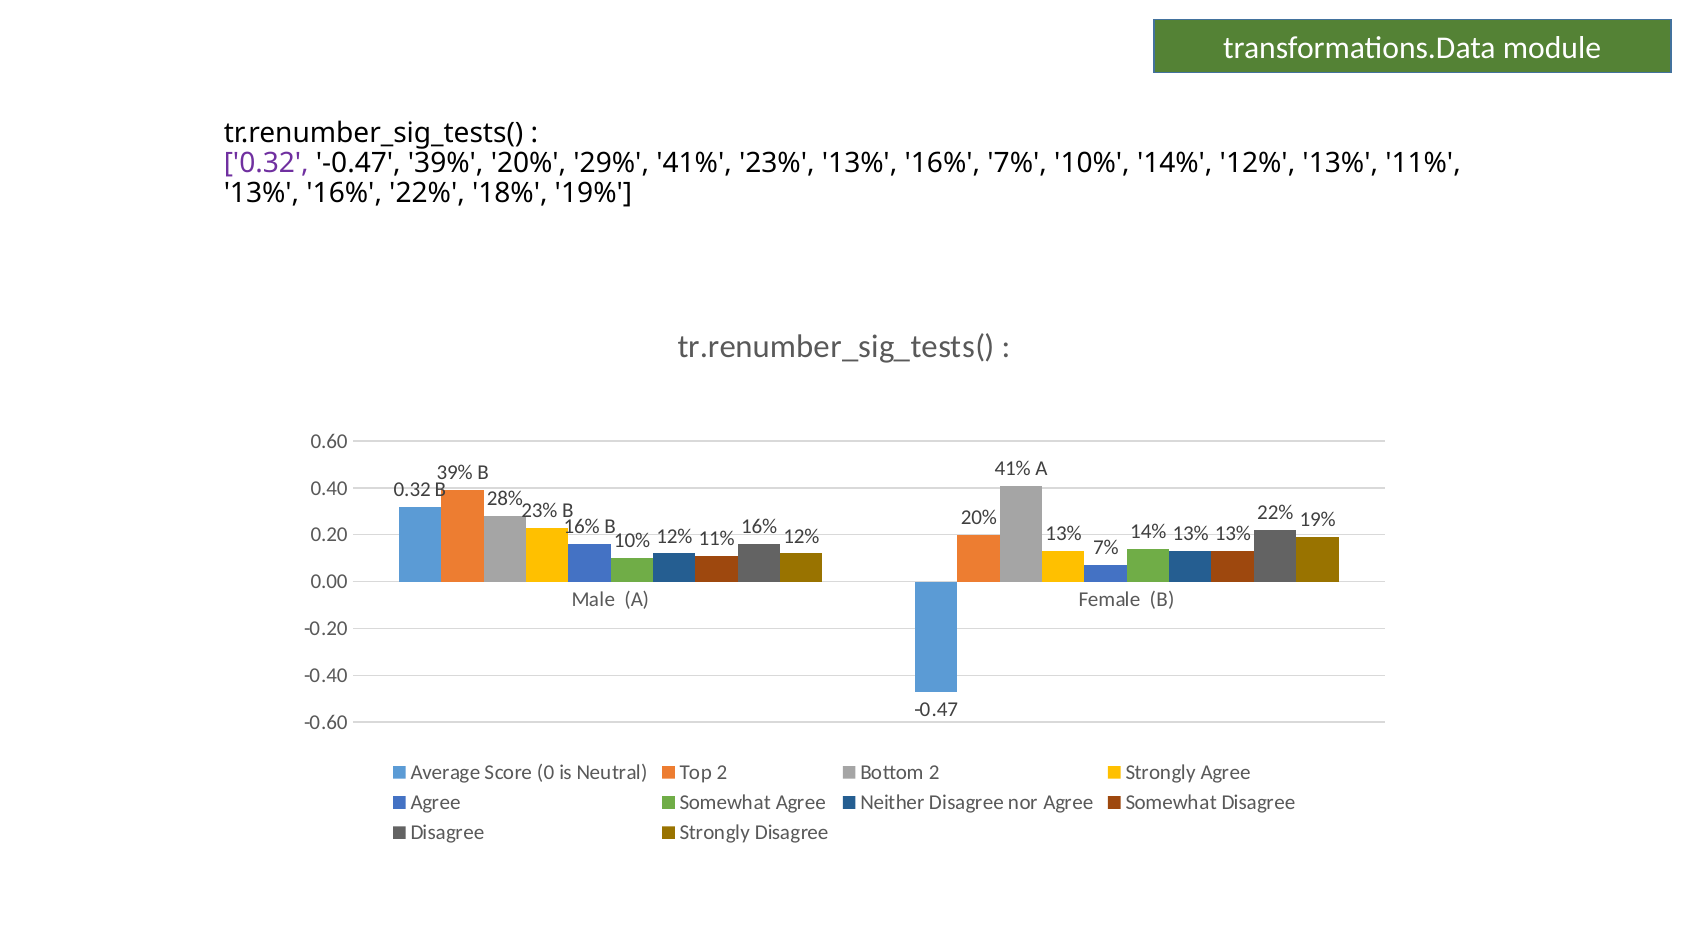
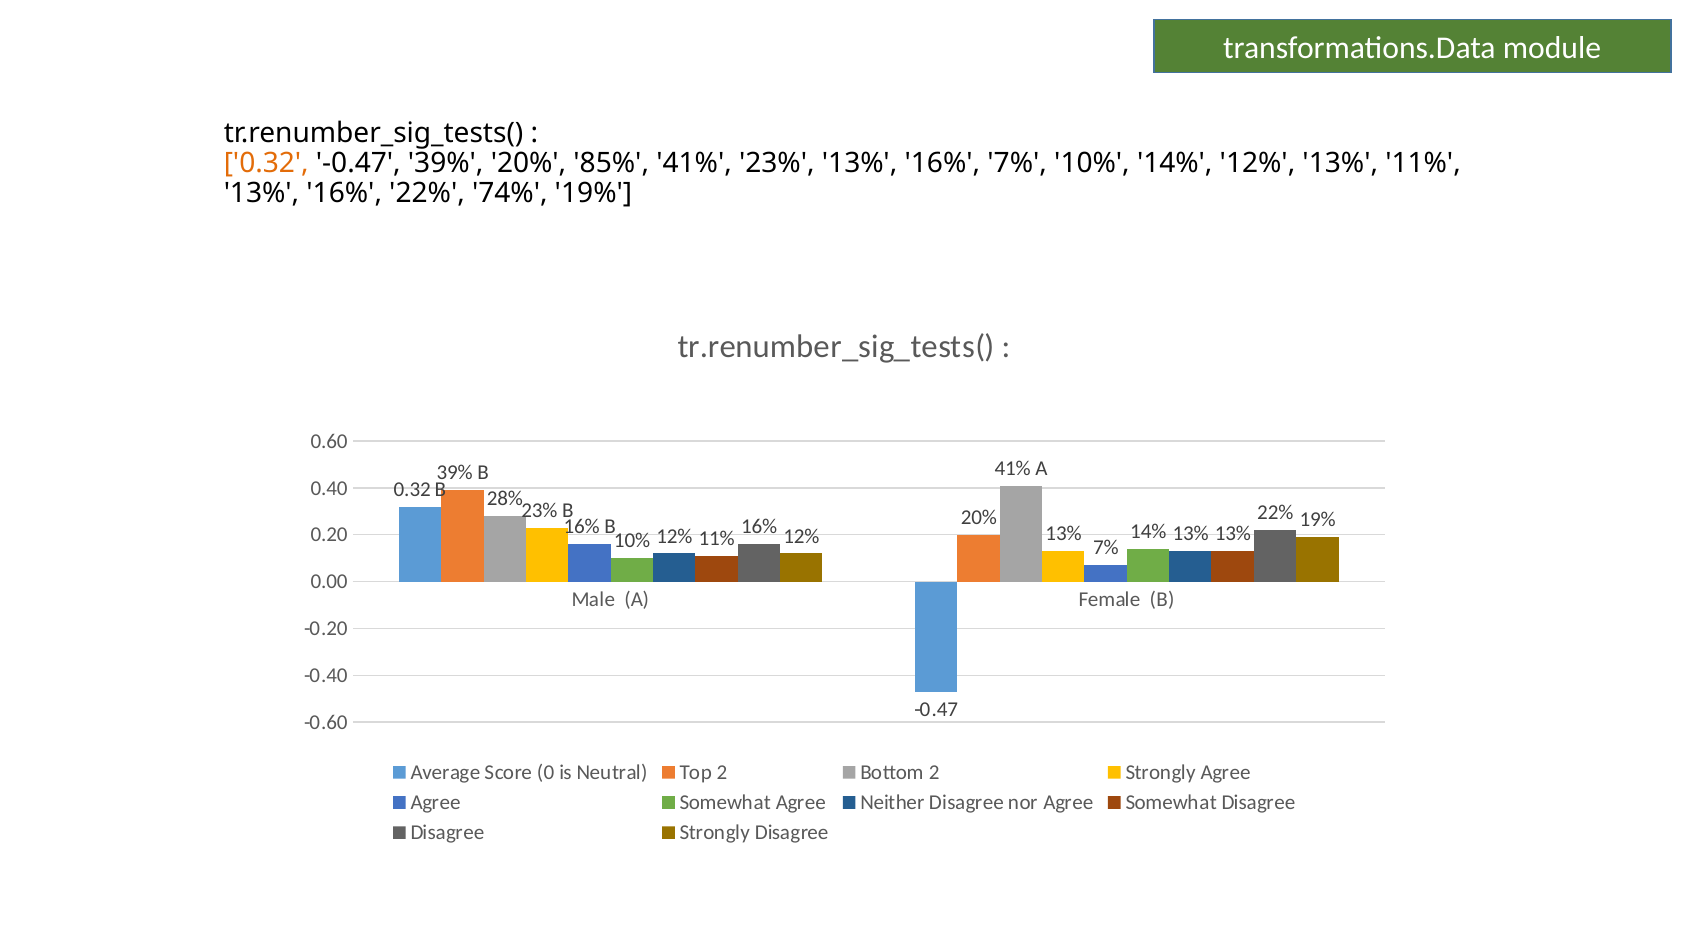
0.32 colour: purple -> orange (266, 163)
29%: 29% -> 85% (611, 163)
18%: 18% -> 74% (510, 194)
